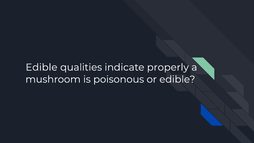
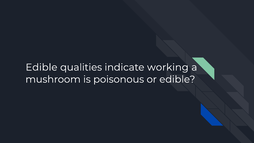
properly: properly -> working (168, 67)
